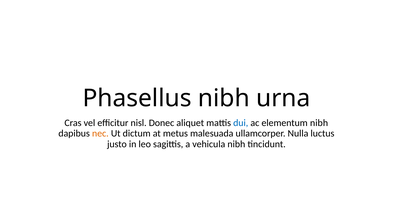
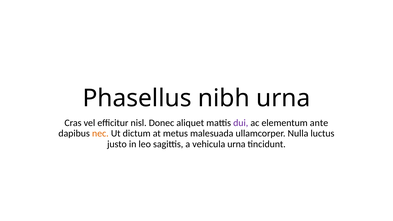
dui colour: blue -> purple (241, 123)
elementum nibh: nibh -> ante (319, 123)
vehicula nibh: nibh -> urna (236, 144)
